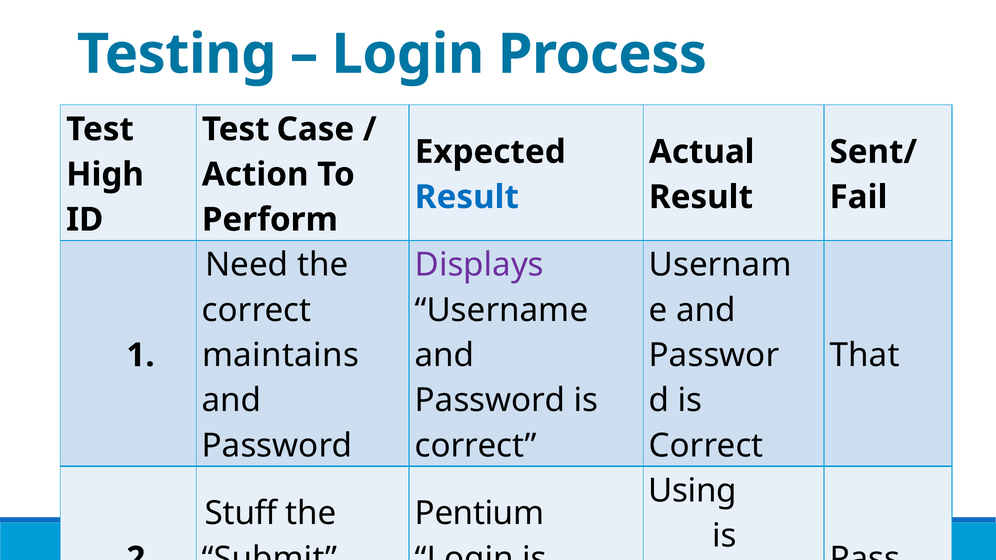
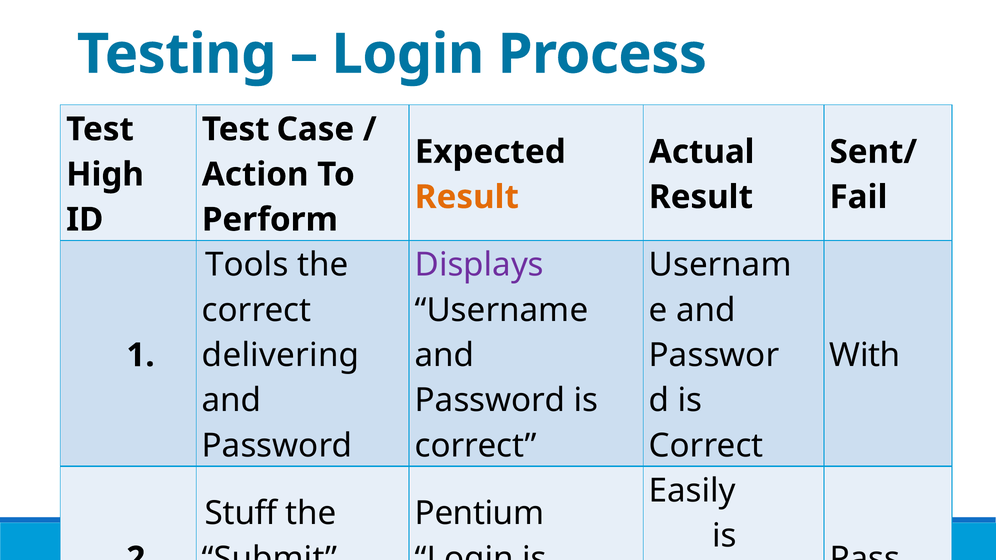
Result colour: blue -> orange (467, 197)
Need: Need -> Tools (247, 265)
maintains: maintains -> delivering (281, 355)
That: That -> With (865, 355)
Using: Using -> Easily (692, 491)
